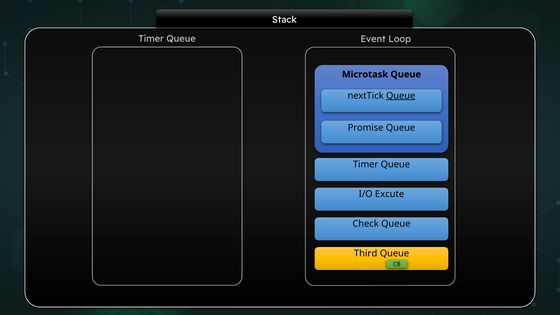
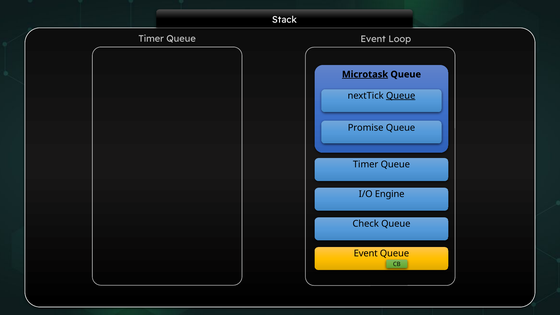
Microtask underline: none -> present (365, 74)
Excute: Excute -> Engine (390, 194)
Third: Third -> Event (366, 254)
